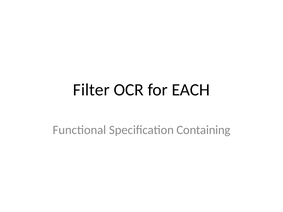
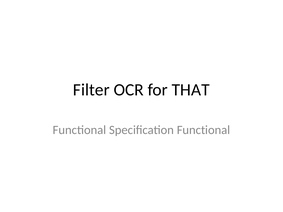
EACH: EACH -> THAT (191, 90)
Specification Containing: Containing -> Functional (203, 130)
